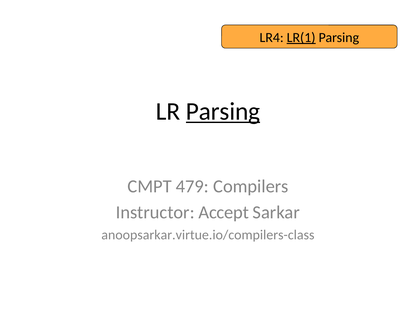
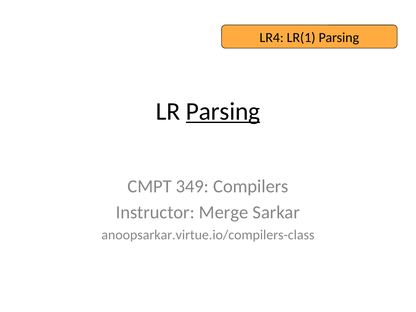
LR(1 underline: present -> none (301, 37)
479: 479 -> 349 (192, 186)
Accept: Accept -> Merge (224, 212)
